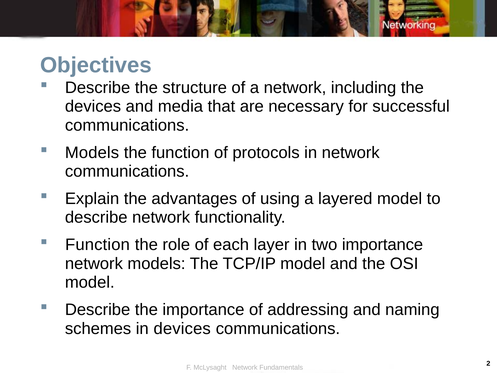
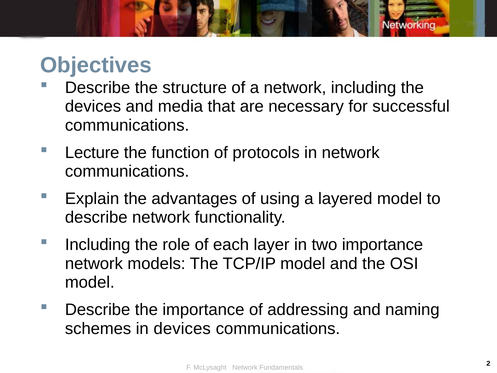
Models: Models -> Lecture (92, 152)
Function: Function -> Including (98, 245)
